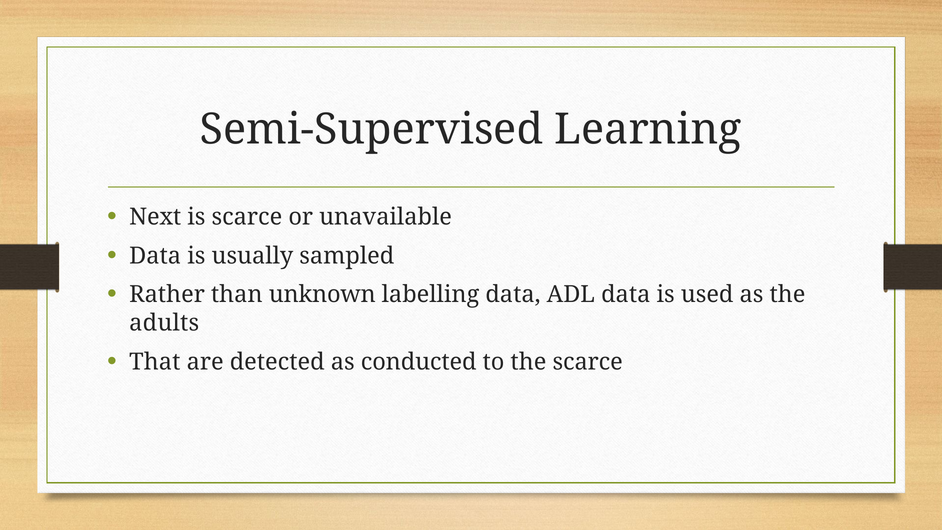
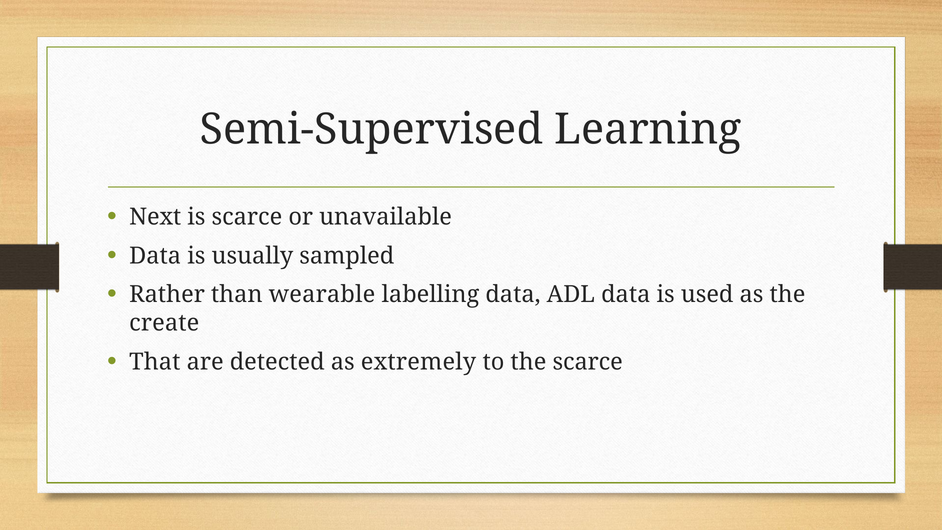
unknown: unknown -> wearable (322, 295)
adults: adults -> create (164, 323)
conducted: conducted -> extremely (419, 362)
